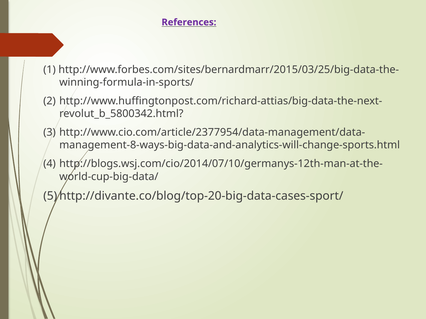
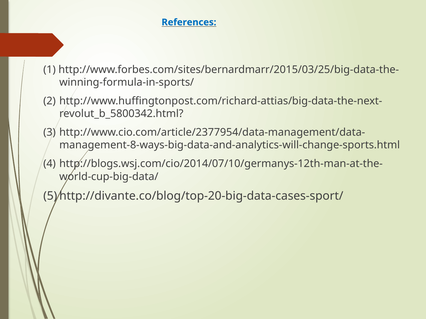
References colour: purple -> blue (189, 22)
